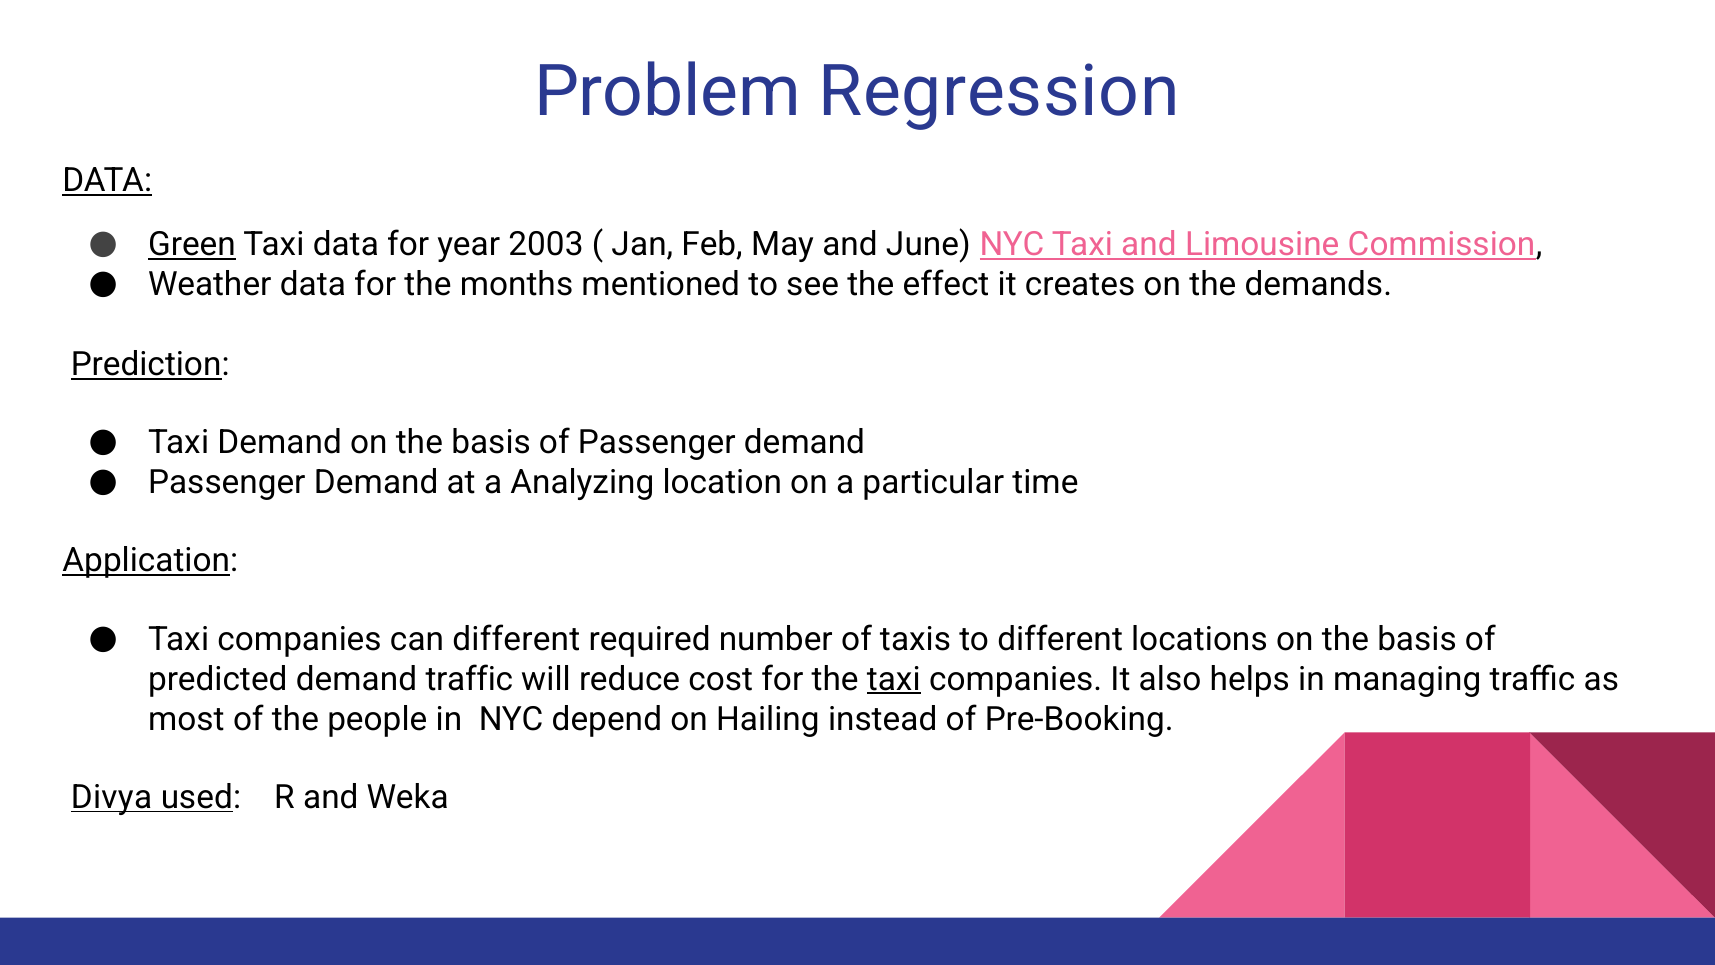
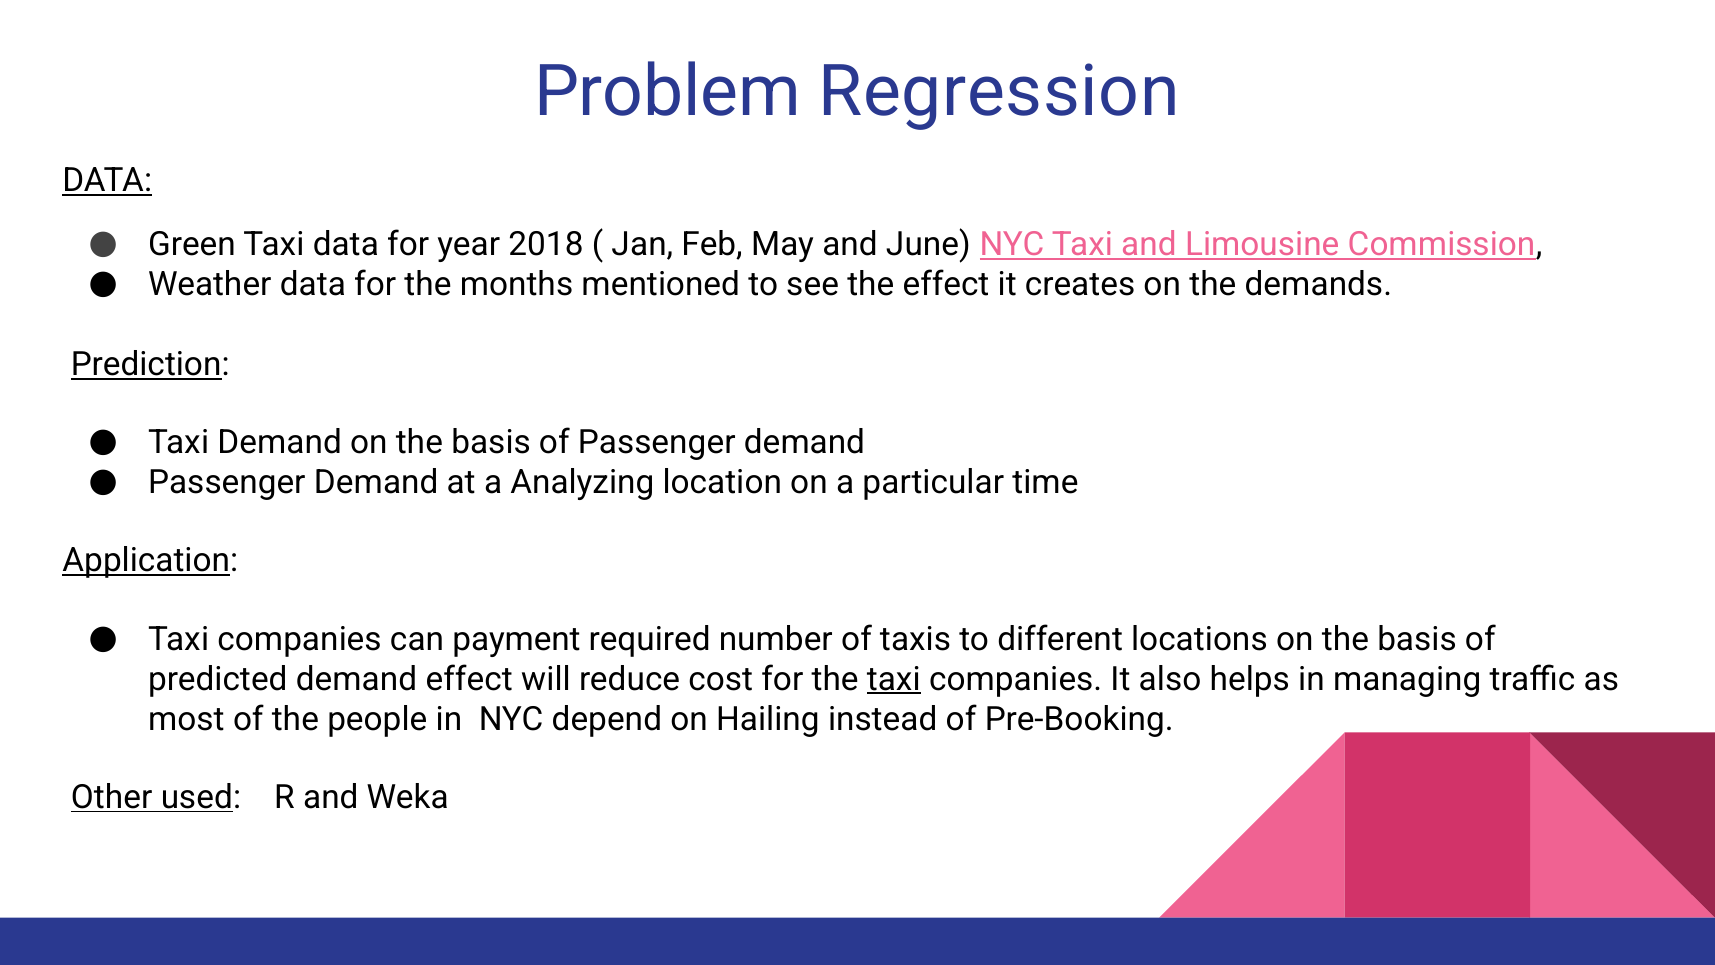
Green underline: present -> none (192, 244)
2003: 2003 -> 2018 (546, 244)
can different: different -> payment (516, 639)
demand traffic: traffic -> effect (469, 679)
Divya: Divya -> Other (112, 797)
